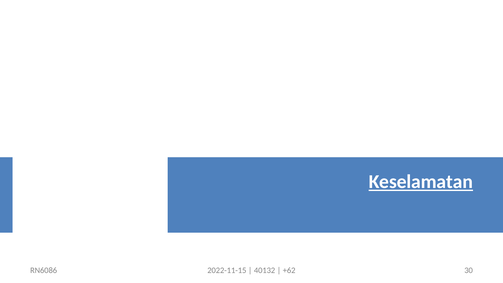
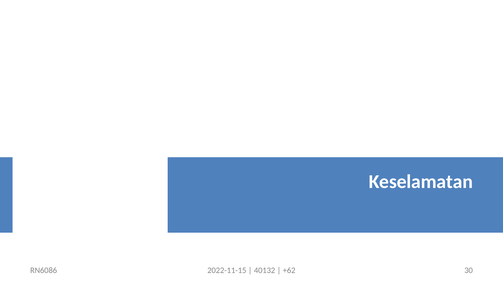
Keselamatan underline: present -> none (421, 182)
